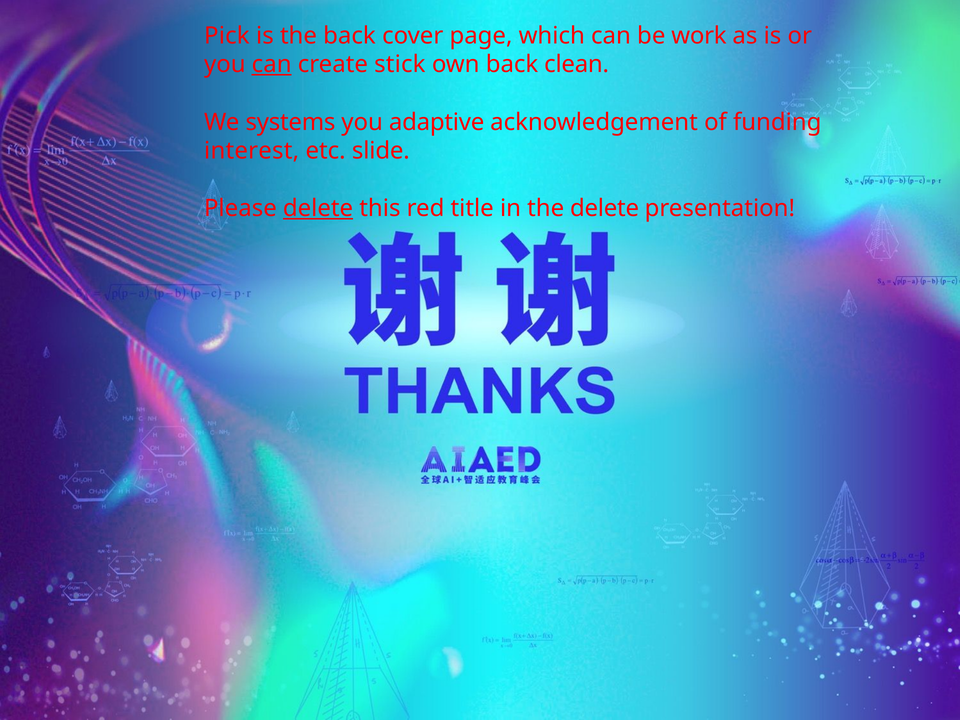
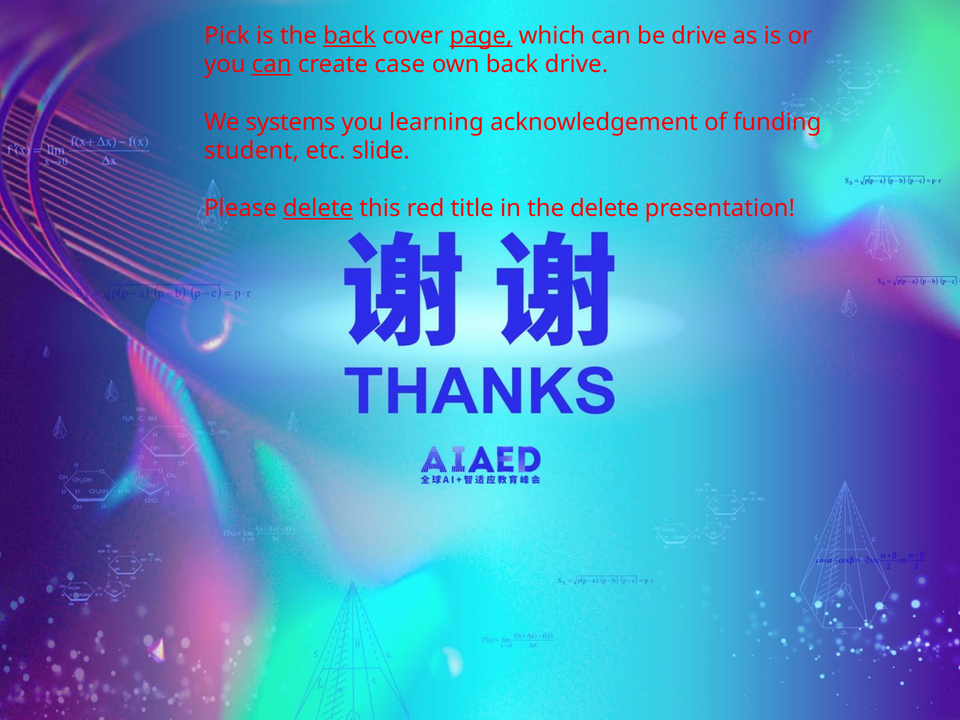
back underline: none -> present (349, 36)
page underline: none -> present (481, 36)
be work: work -> drive (699, 36)
stick: stick -> case (400, 65)
back clean: clean -> drive (576, 65)
adaptive: adaptive -> learning (436, 122)
interest: interest -> student (252, 151)
